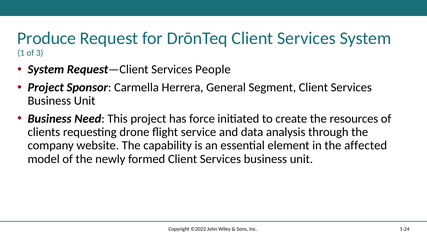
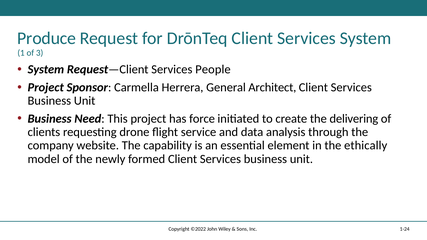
Segment: Segment -> Architect (272, 87)
resources: resources -> delivering (354, 119)
affected: affected -> ethically (366, 146)
